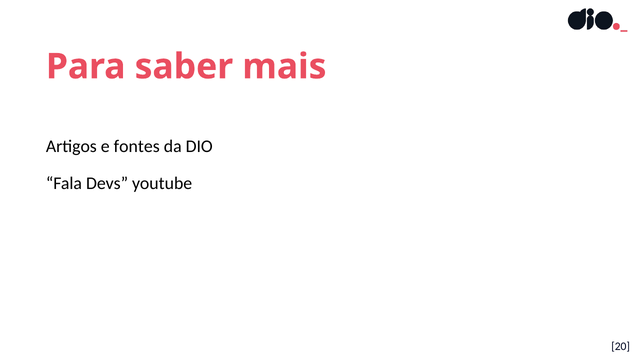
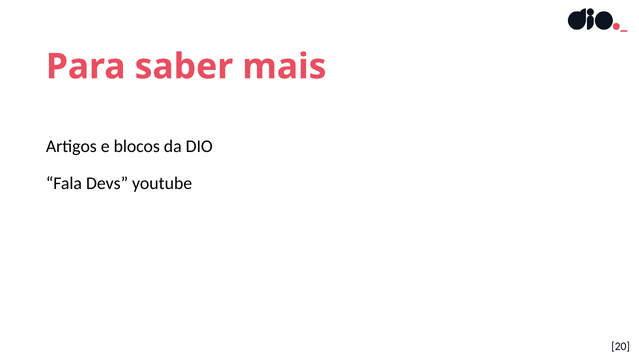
fontes: fontes -> blocos (137, 146)
